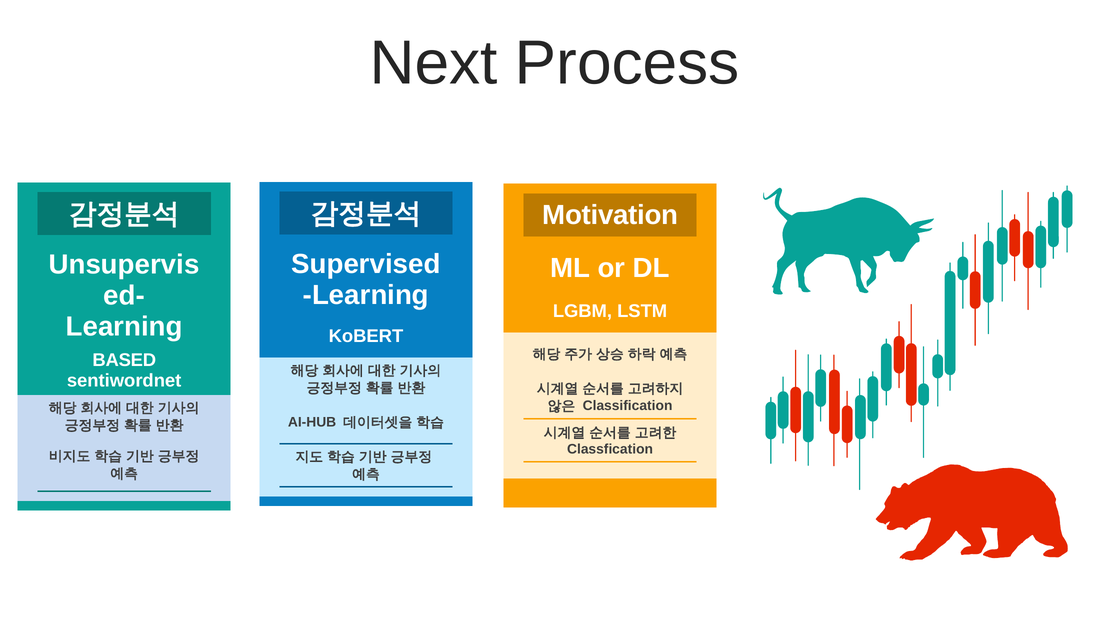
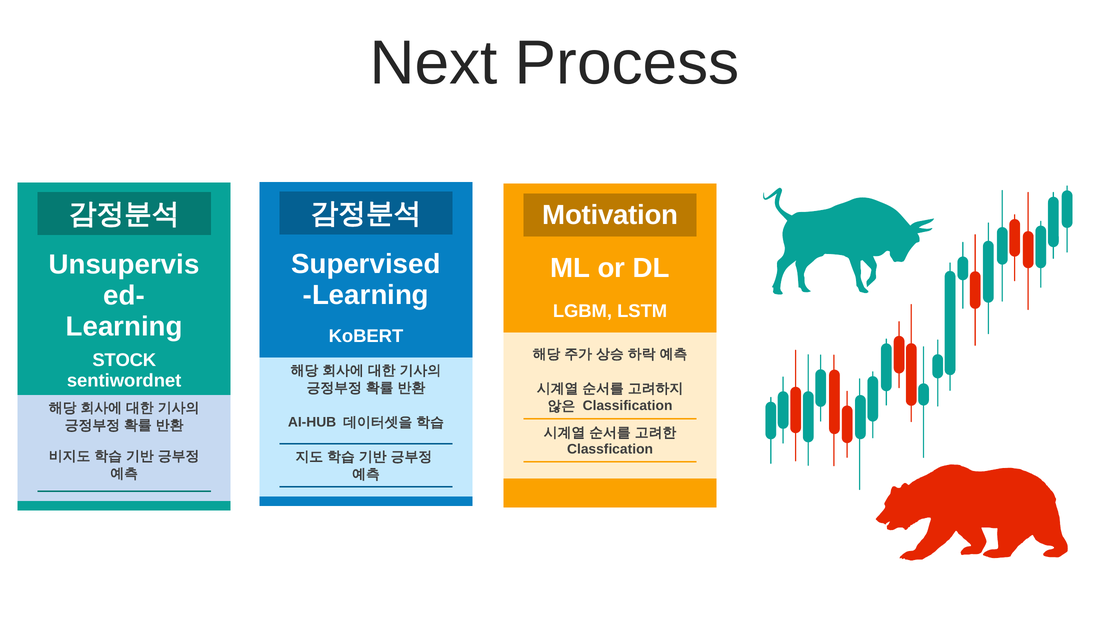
BASED: BASED -> STOCK (124, 361)
